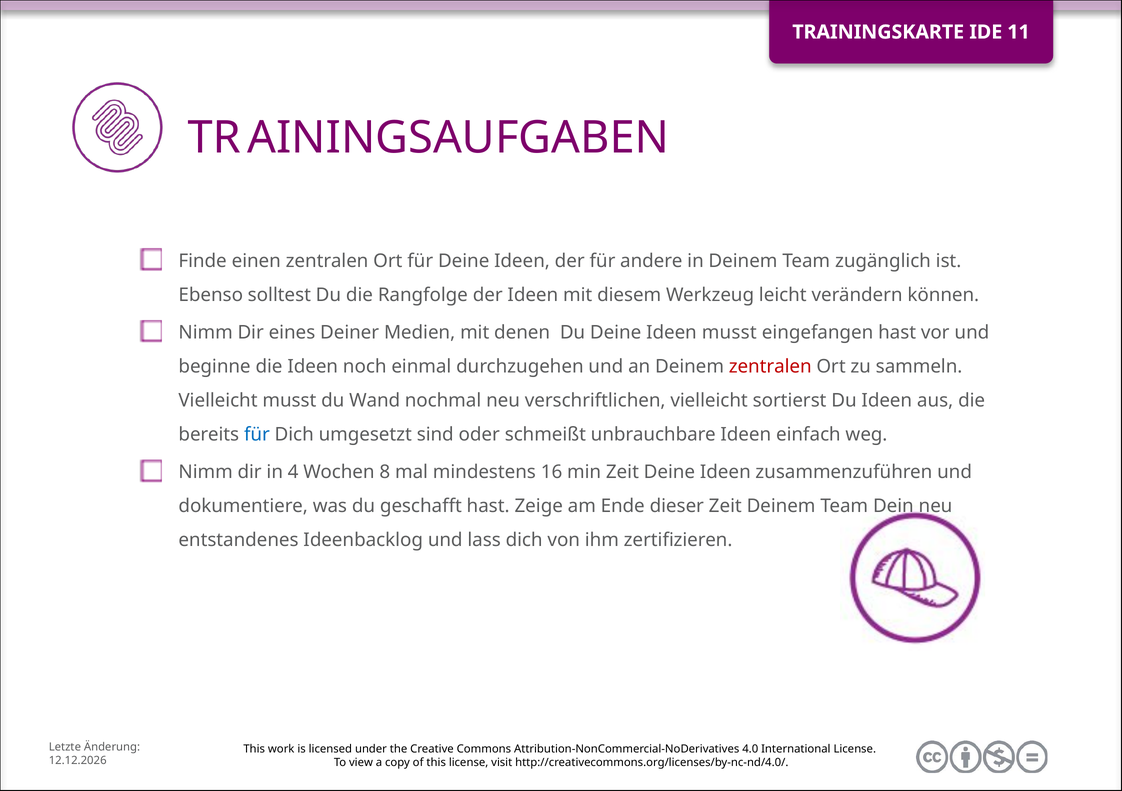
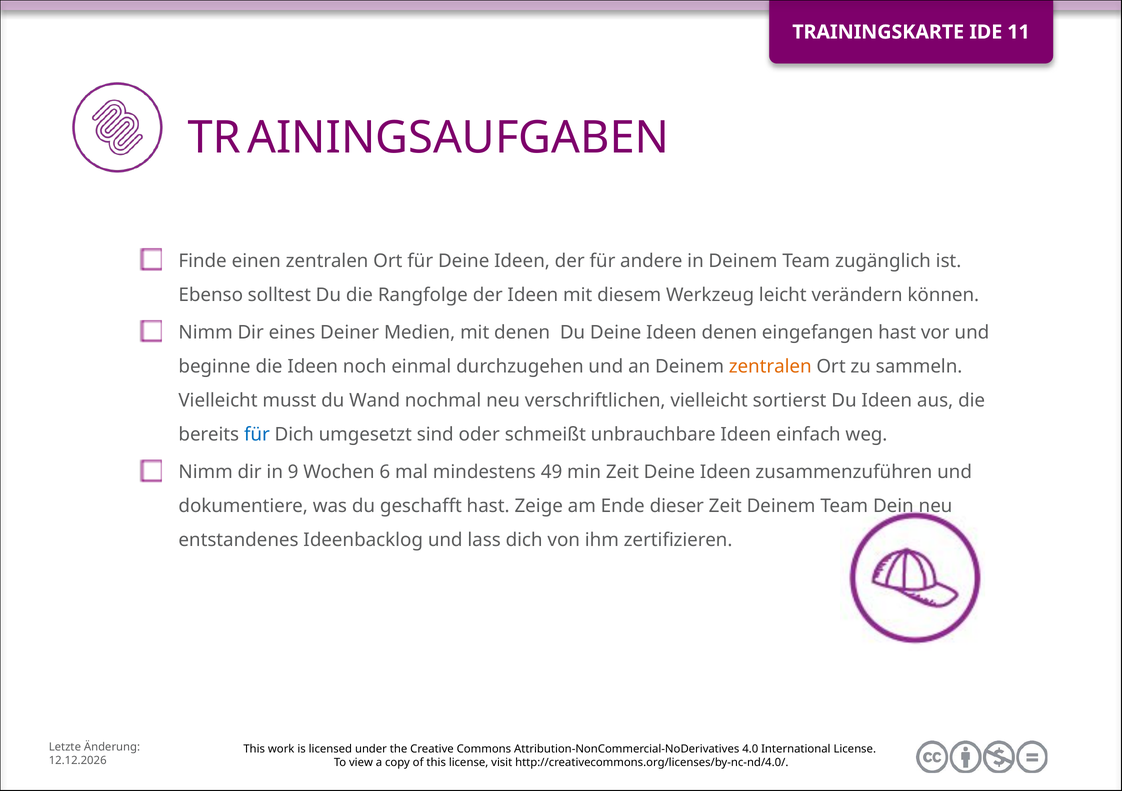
Ideen musst: musst -> denen (729, 332)
zentralen colour: red -> orange (770, 366)
4: 4 -> 9 (293, 472)
8: 8 -> 6 (385, 472)
16: 16 -> 49 (552, 472)
